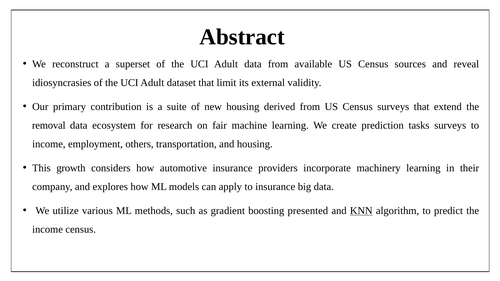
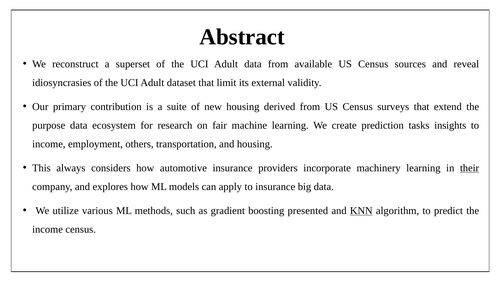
removal: removal -> purpose (49, 125)
tasks surveys: surveys -> insights (450, 125)
growth: growth -> always (71, 168)
their underline: none -> present (470, 168)
